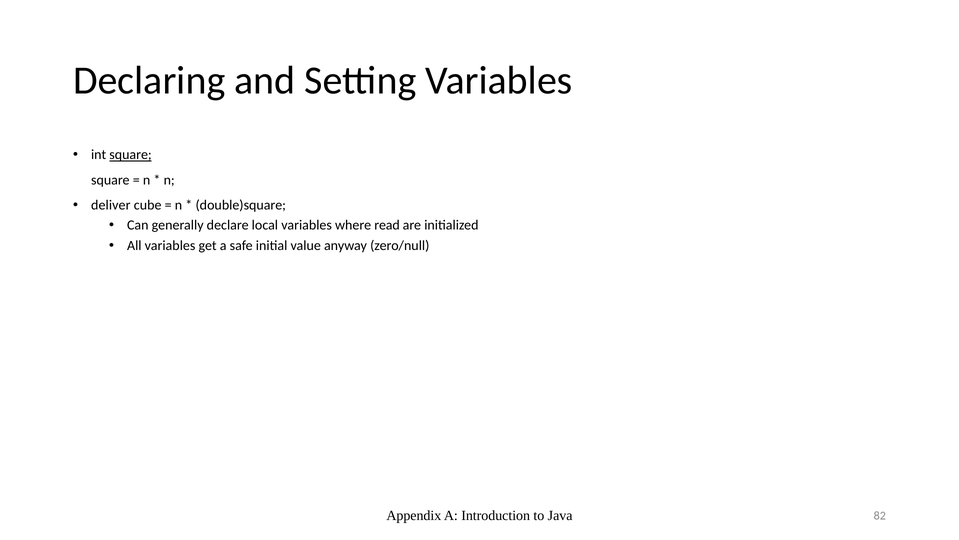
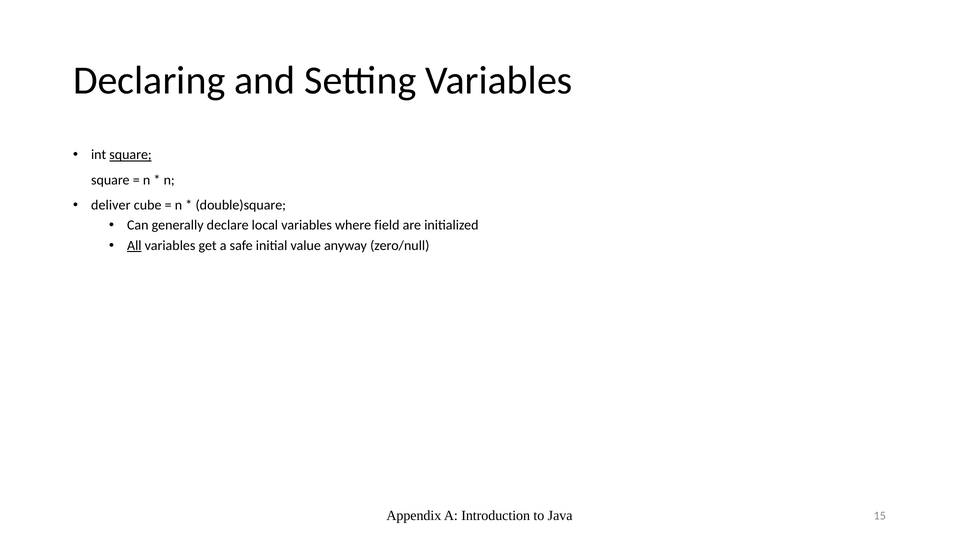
read: read -> field (387, 225)
All underline: none -> present (134, 245)
82: 82 -> 15 (880, 515)
